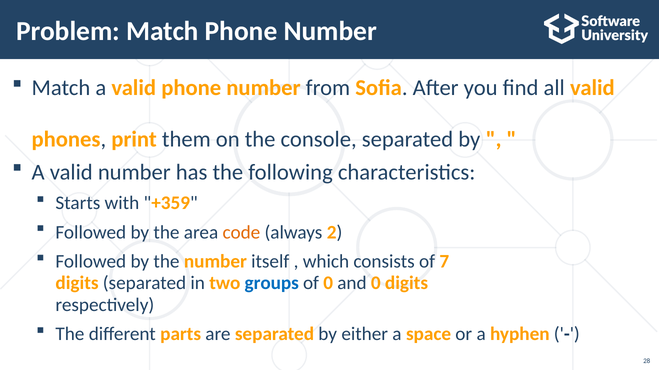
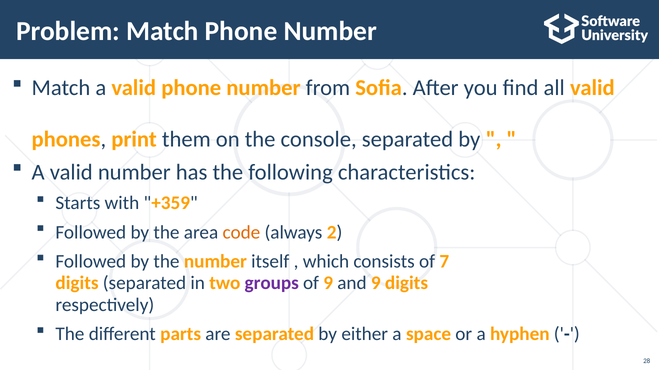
groups colour: blue -> purple (272, 284)
of 0: 0 -> 9 (328, 284)
and 0: 0 -> 9 (376, 284)
